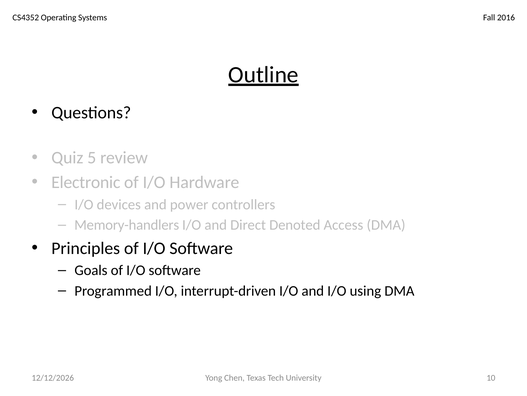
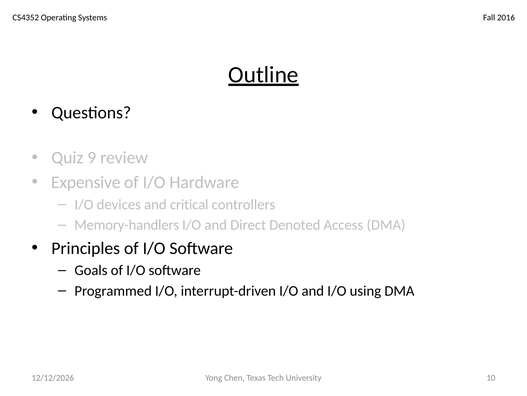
5: 5 -> 9 (92, 158)
Electronic: Electronic -> Expensive (86, 182)
power: power -> critical (189, 204)
